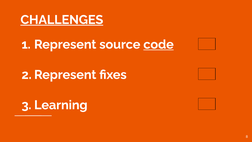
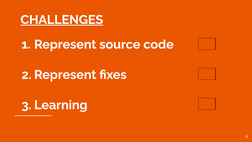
code underline: present -> none (159, 44)
